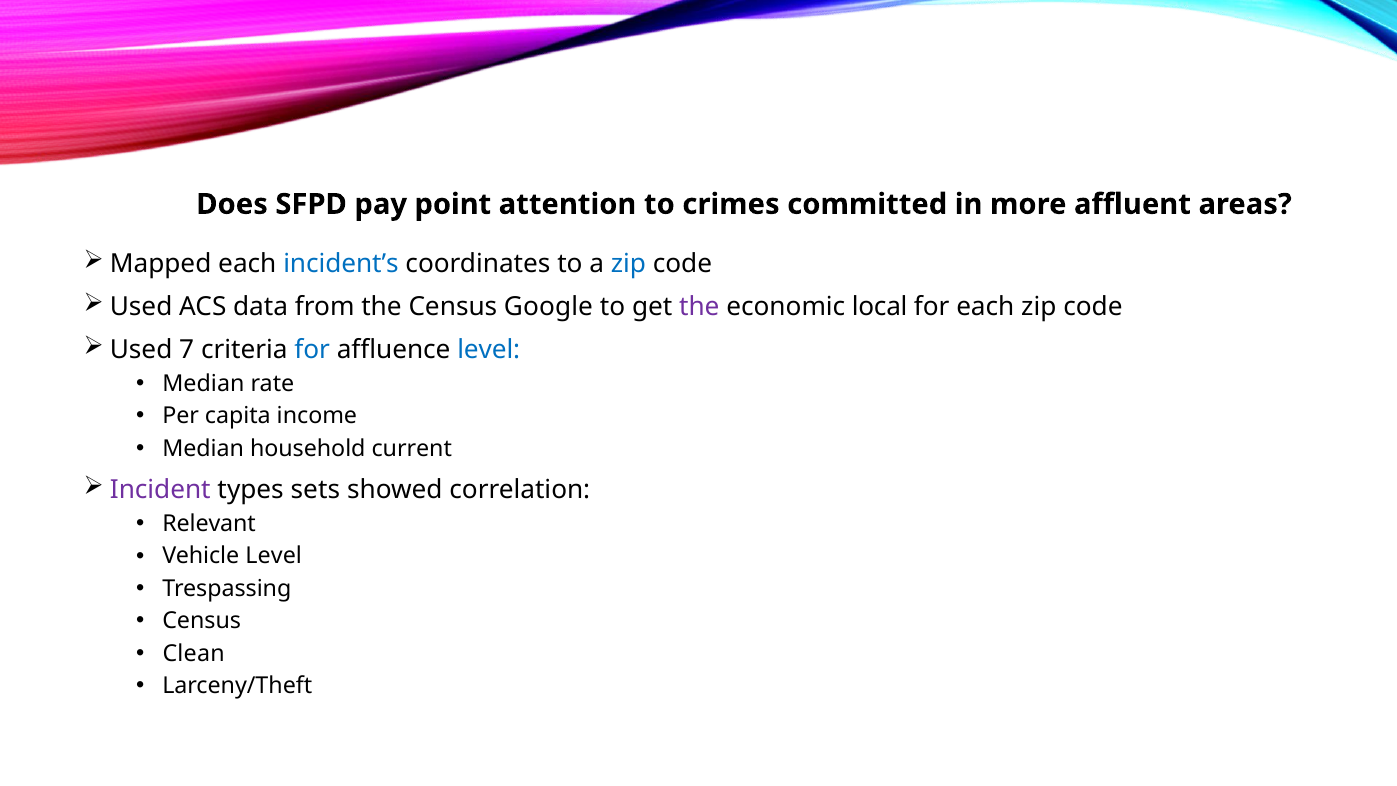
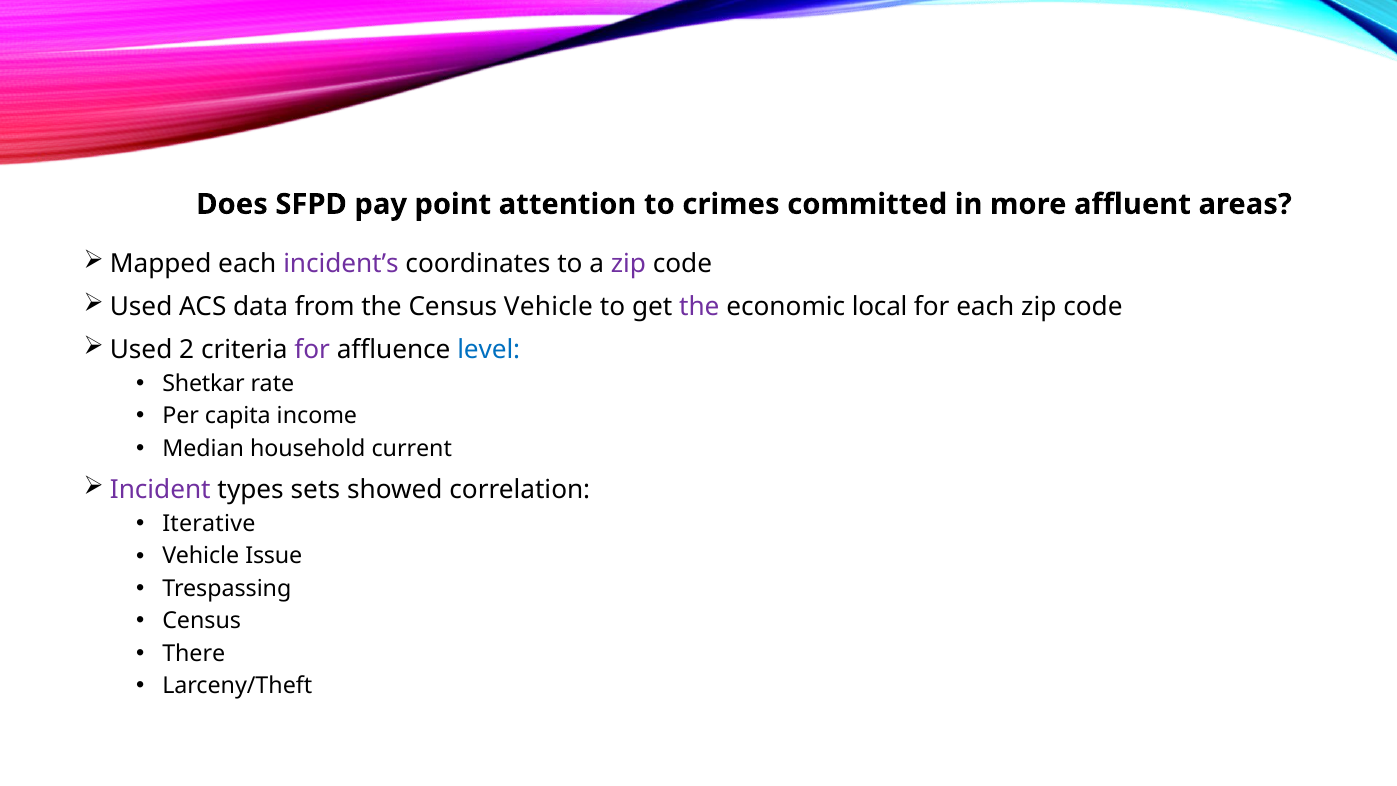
incident’s colour: blue -> purple (341, 264)
zip colour: blue -> purple (628, 264)
Census Google: Google -> Vehicle (548, 307)
7: 7 -> 2 (187, 350)
for colour: blue -> purple (312, 350)
Median: Median -> Shetkar (204, 384)
Relevant: Relevant -> Iterative (209, 524)
Vehicle Level: Level -> Issue (274, 556)
Clean: Clean -> There (194, 653)
